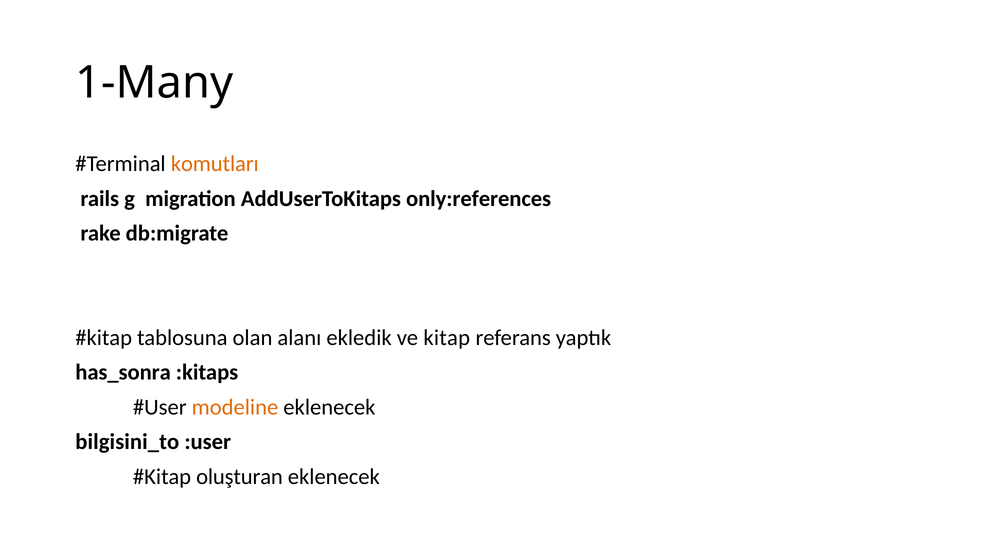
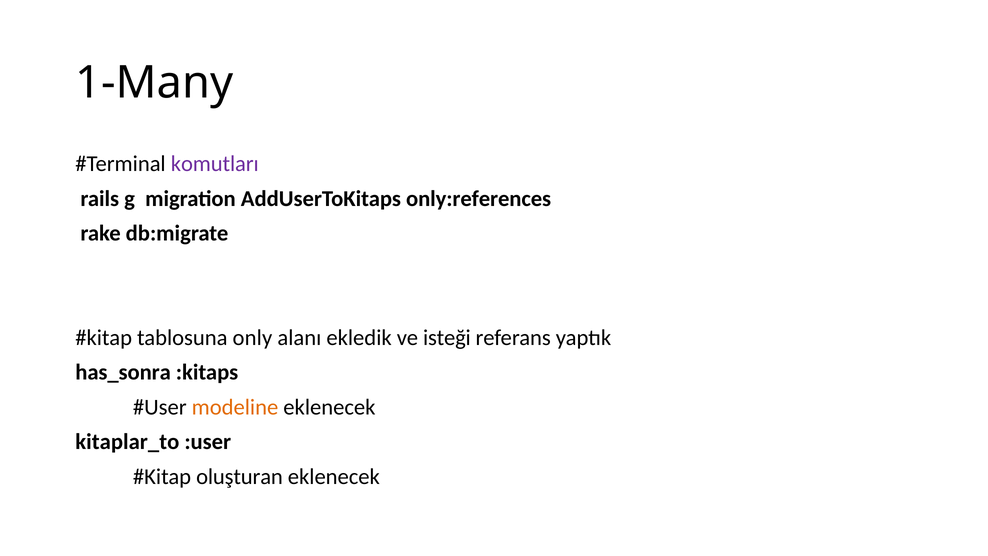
komutları colour: orange -> purple (215, 164)
olan: olan -> only (252, 337)
kitap: kitap -> isteği (447, 337)
bilgisini_to: bilgisini_to -> kitaplar_to (127, 442)
